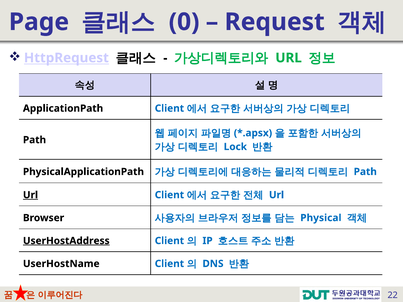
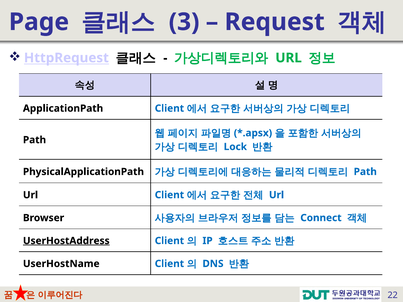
0: 0 -> 3 (184, 22)
Url underline: present -> none (30, 195)
Physical: Physical -> Connect (321, 218)
